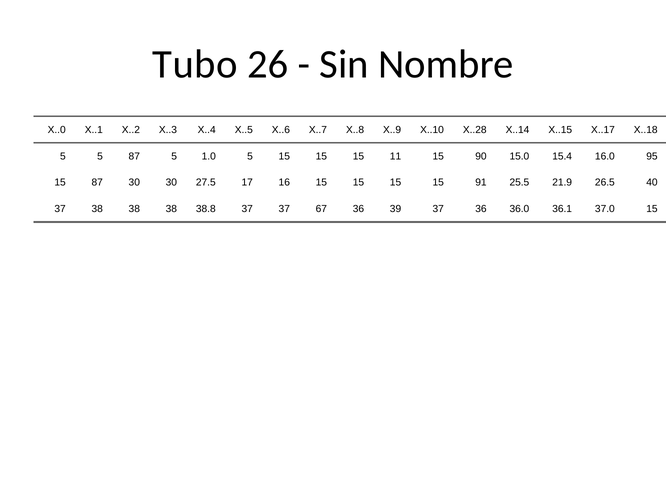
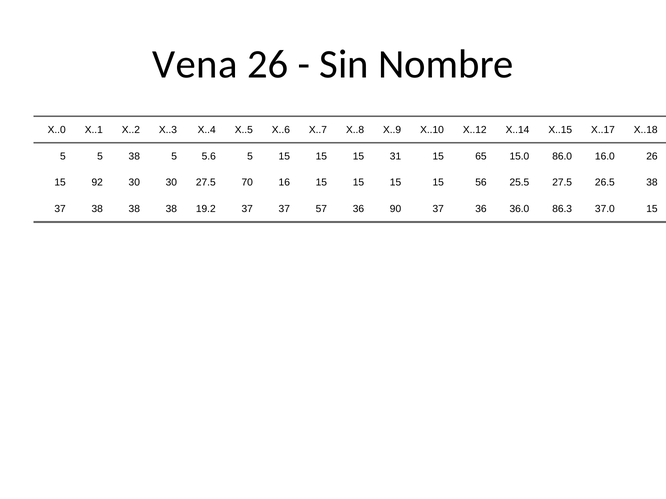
Tubo: Tubo -> Vena (195, 64)
X..28: X..28 -> X..12 (475, 130)
5 87: 87 -> 38 (134, 156)
1.0: 1.0 -> 5.6 (209, 156)
11: 11 -> 31 (396, 156)
90: 90 -> 65 (481, 156)
15.4: 15.4 -> 86.0 (562, 156)
16.0 95: 95 -> 26 (652, 156)
15 87: 87 -> 92 (97, 183)
17: 17 -> 70 (247, 183)
91: 91 -> 56 (481, 183)
25.5 21.9: 21.9 -> 27.5 (562, 183)
26.5 40: 40 -> 38 (652, 183)
38.8: 38.8 -> 19.2 (206, 209)
67: 67 -> 57 (321, 209)
39: 39 -> 90 (396, 209)
36.1: 36.1 -> 86.3 (562, 209)
